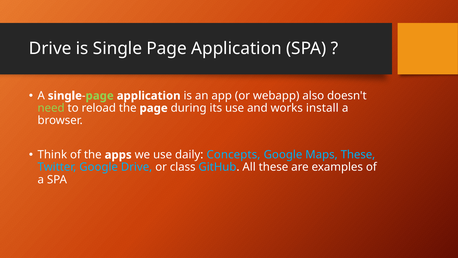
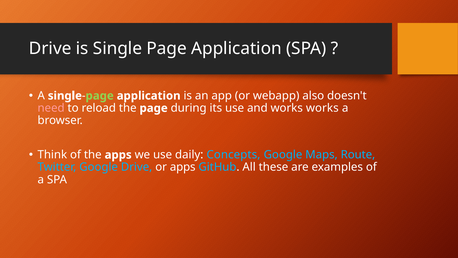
need colour: light green -> pink (51, 108)
works install: install -> works (322, 108)
Maps These: These -> Route (358, 155)
or class: class -> apps (183, 167)
